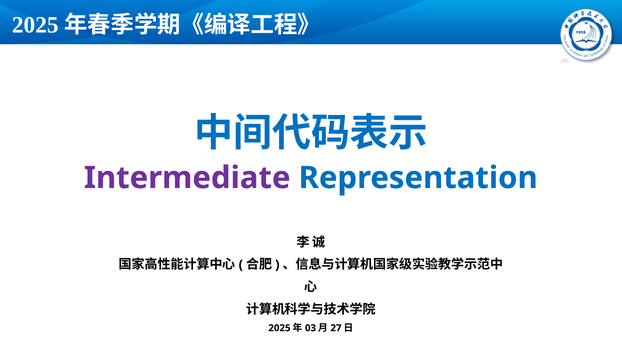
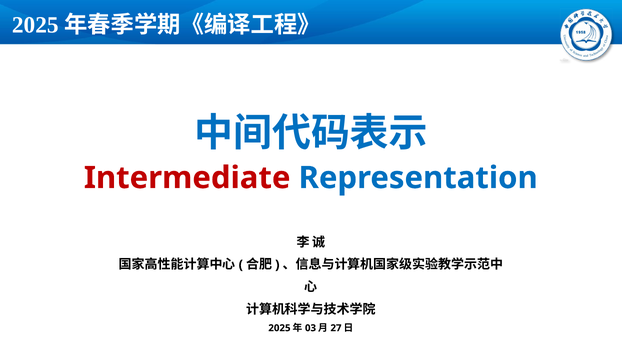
Intermediate colour: purple -> red (187, 178)
